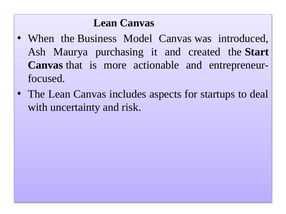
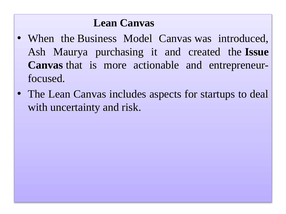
Start: Start -> Issue (257, 52)
